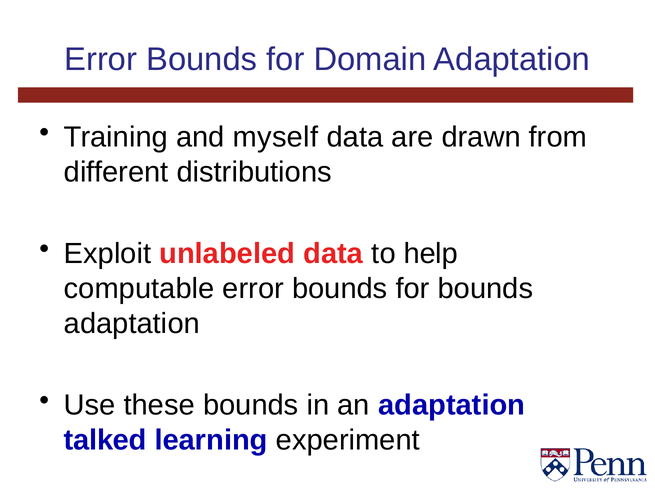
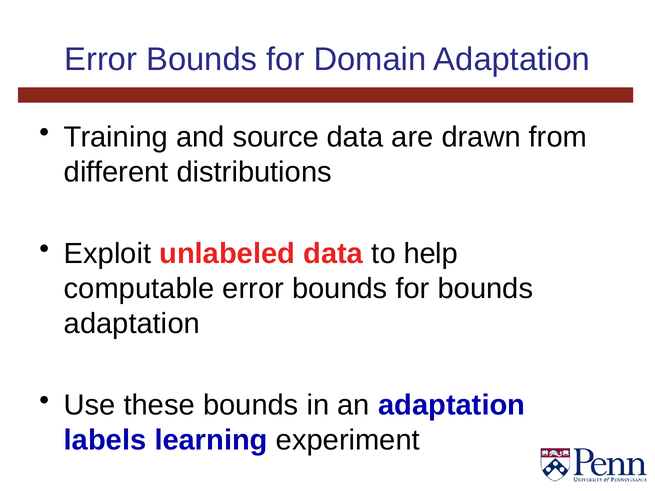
myself: myself -> source (276, 137)
talked: talked -> labels (105, 440)
